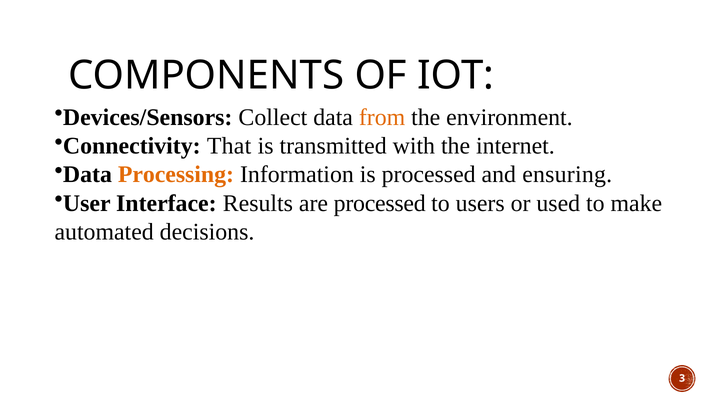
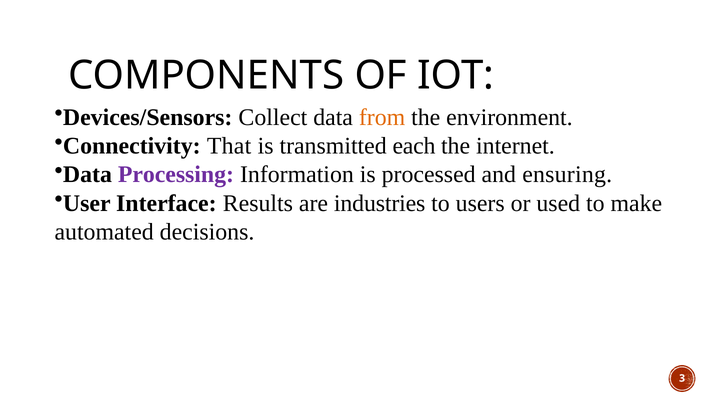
with: with -> each (414, 146)
Processing colour: orange -> purple (176, 175)
are processed: processed -> industries (380, 203)
